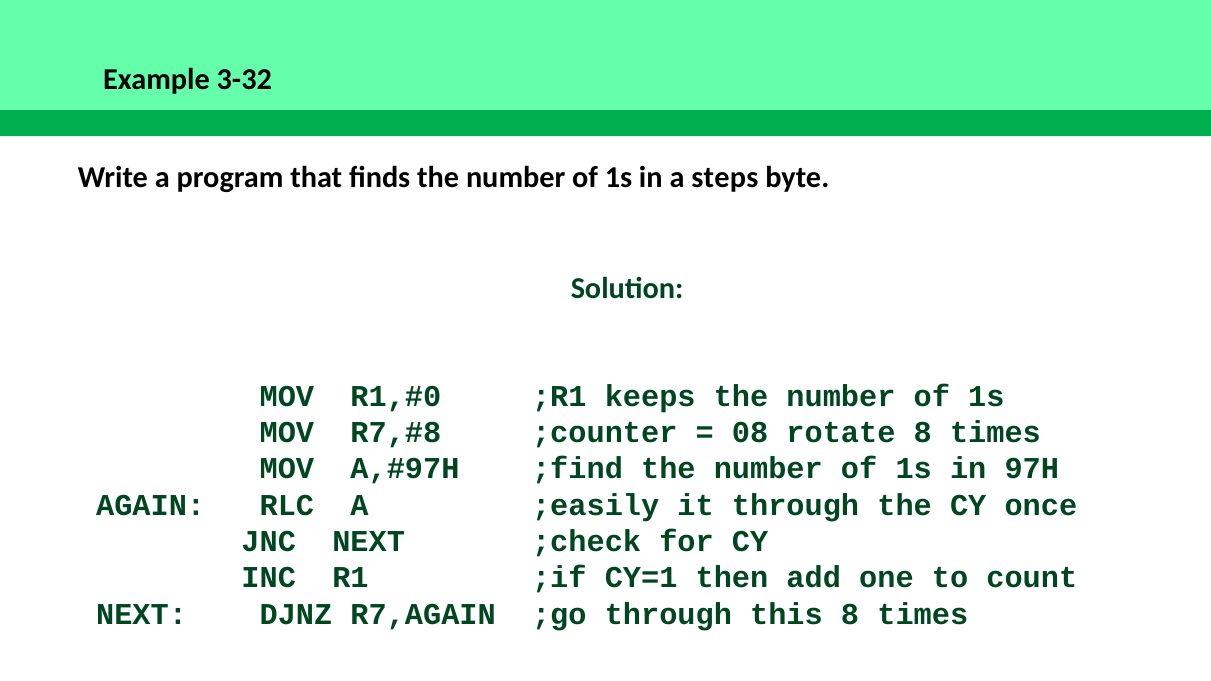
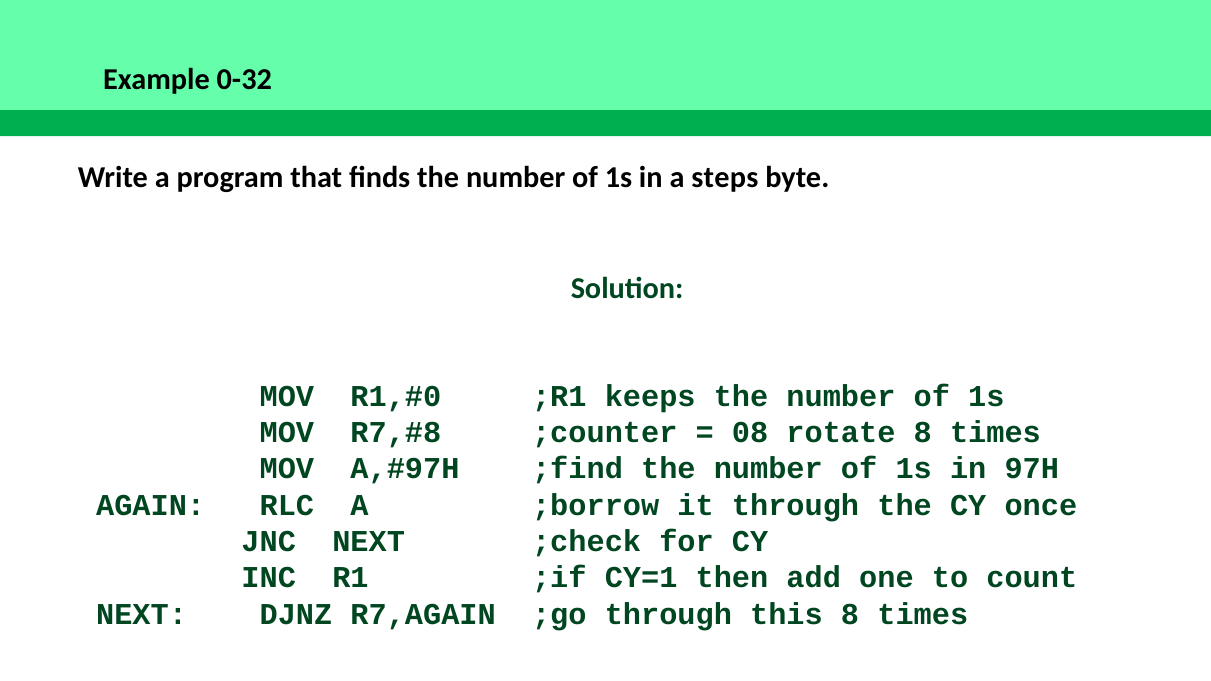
3-32: 3-32 -> 0-32 (244, 80)
;easily: ;easily -> ;borrow (596, 505)
